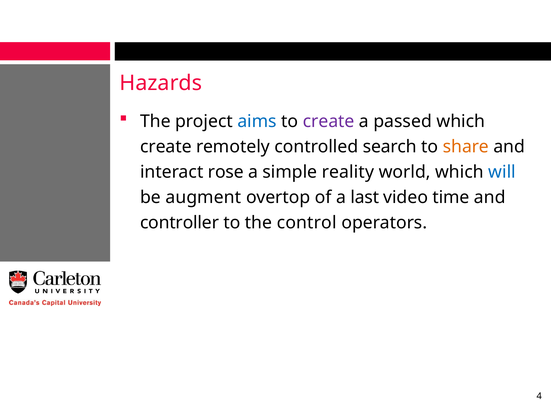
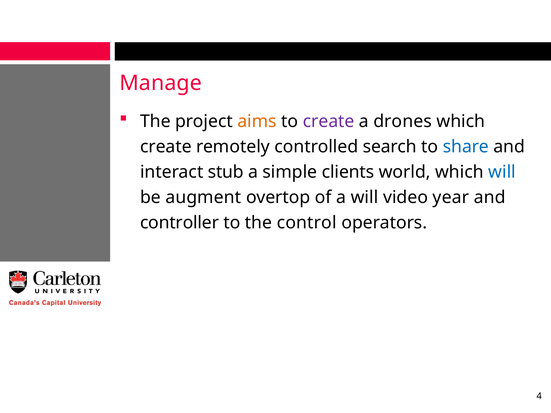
Hazards: Hazards -> Manage (161, 83)
aims colour: blue -> orange (257, 122)
passed: passed -> drones (403, 122)
share colour: orange -> blue (466, 147)
rose: rose -> stub (226, 172)
reality: reality -> clients (348, 172)
a last: last -> will (365, 198)
time: time -> year (451, 198)
